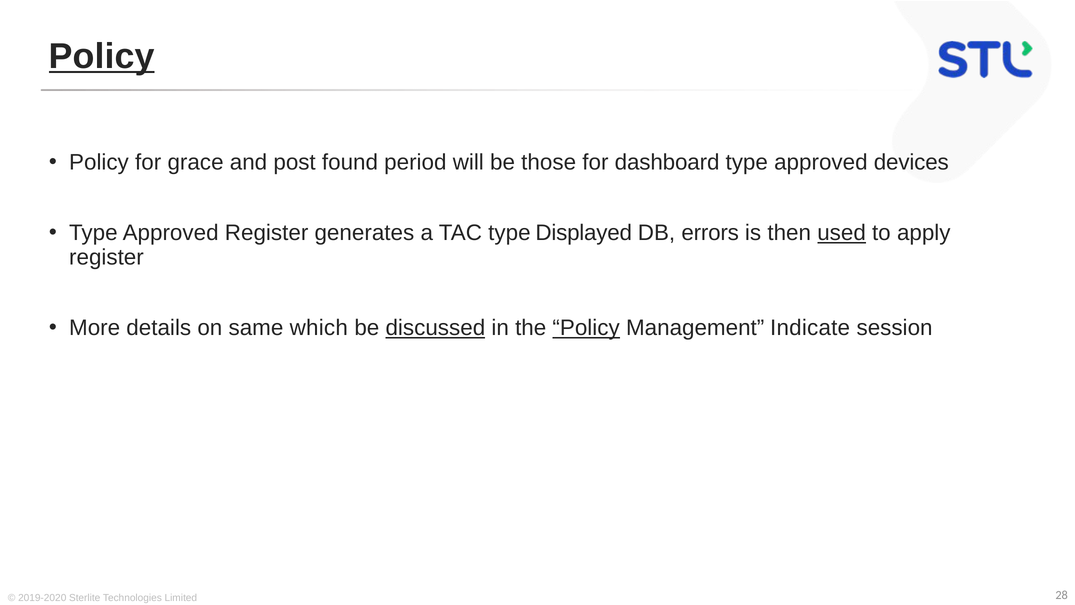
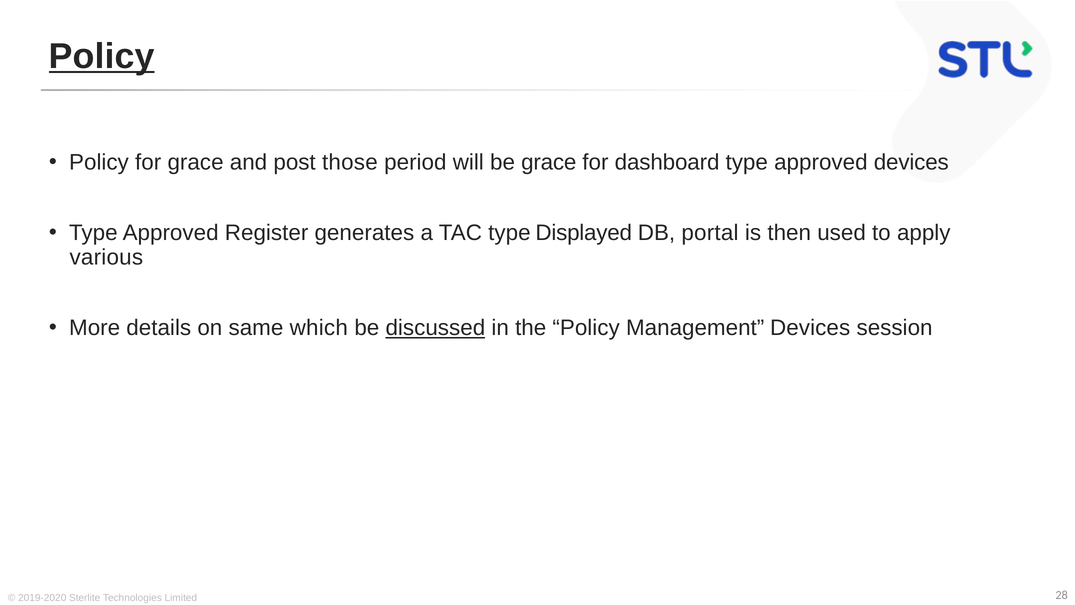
found: found -> those (350, 162)
be those: those -> grace (549, 162)
errors: errors -> portal (710, 233)
used underline: present -> none (842, 233)
register: register -> various (106, 257)
Policy underline: present -> none (586, 328)
Management Indicate: Indicate -> Devices (810, 328)
